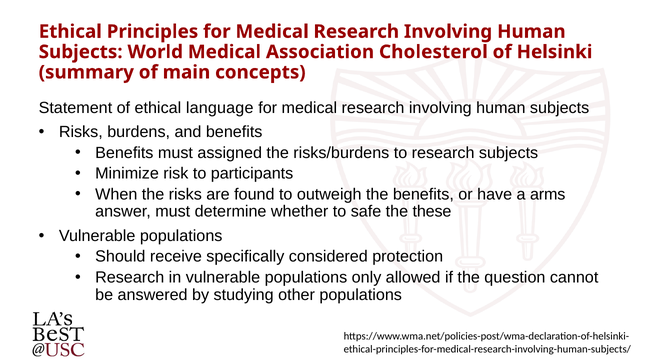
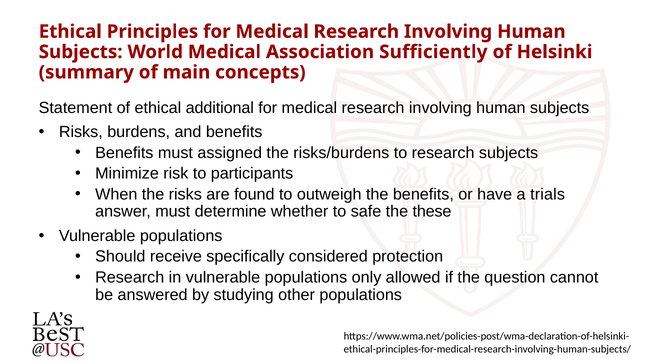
Cholesterol: Cholesterol -> Sufficiently (433, 52)
language: language -> additional (220, 108)
arms: arms -> trials (548, 194)
